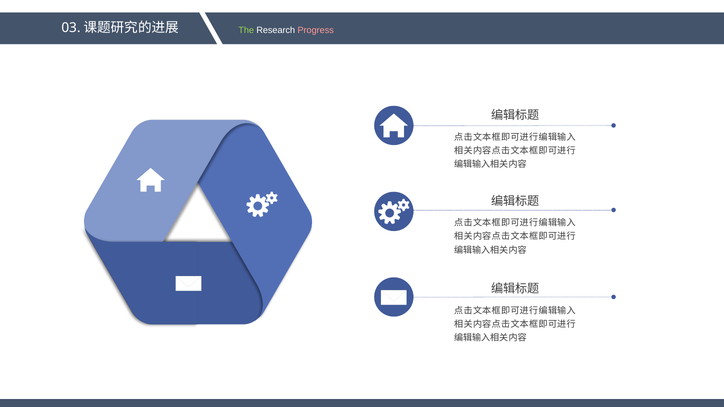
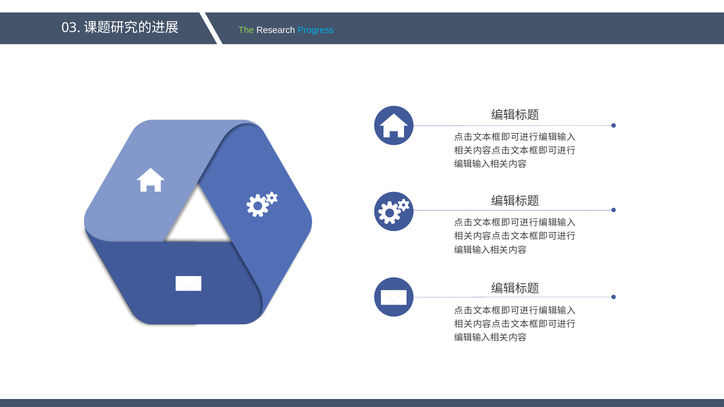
Progress colour: pink -> light blue (316, 30)
